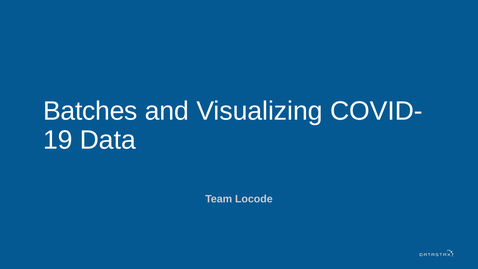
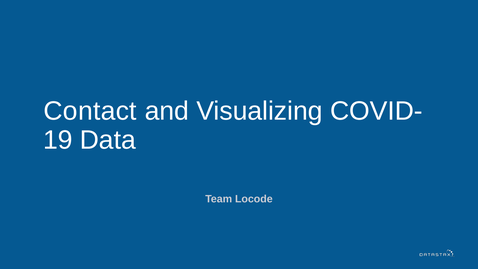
Batches: Batches -> Contact (90, 111)
